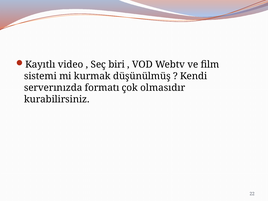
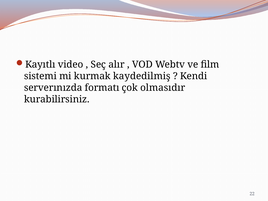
biri: biri -> alır (117, 65)
düşünülmüş: düşünülmüş -> kaydedilmiş (142, 76)
